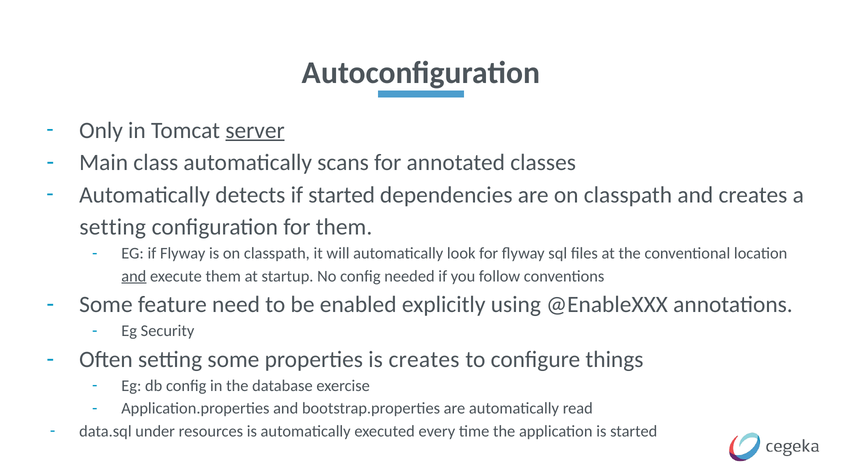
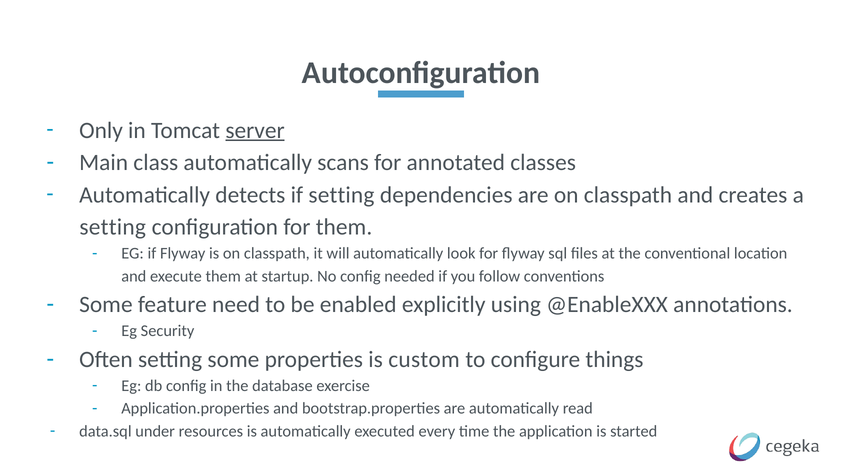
if started: started -> setting (341, 195)
and underline: present -> none (134, 276)
is creates: creates -> custom (424, 359)
